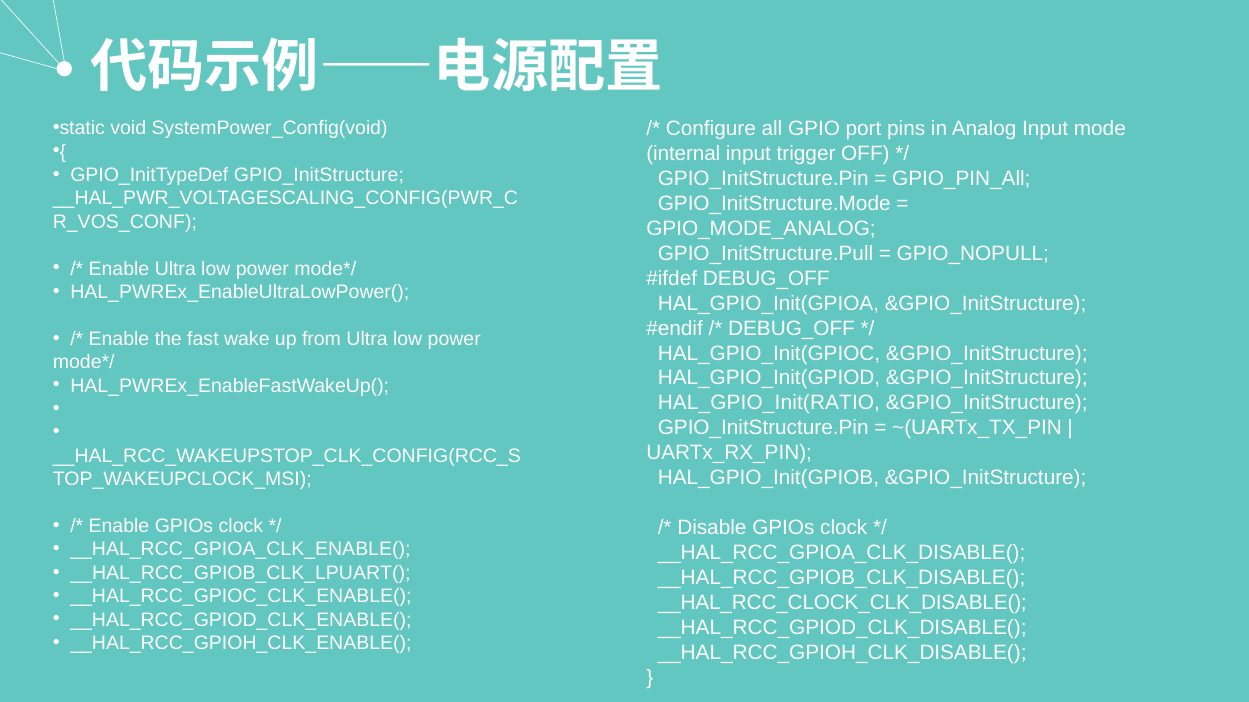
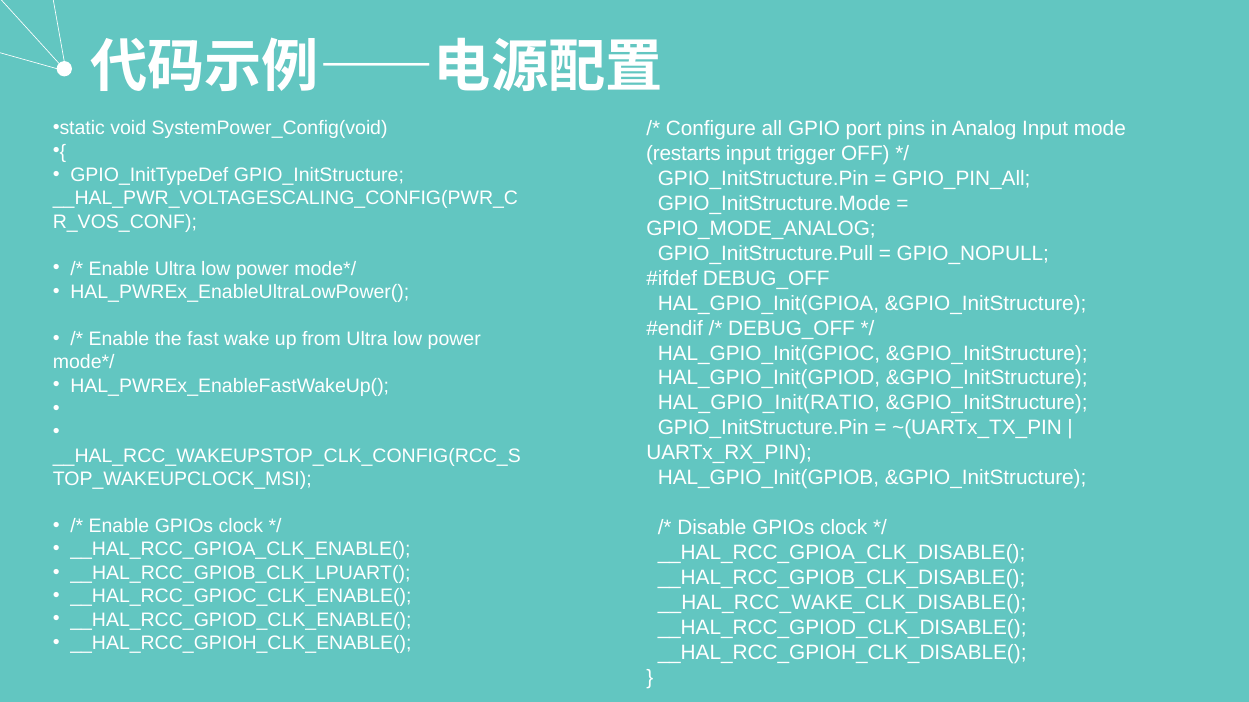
internal: internal -> restarts (683, 154)
__HAL_RCC_CLOCK_CLK_DISABLE(: __HAL_RCC_CLOCK_CLK_DISABLE( -> __HAL_RCC_WAKE_CLK_DISABLE( (842, 603)
